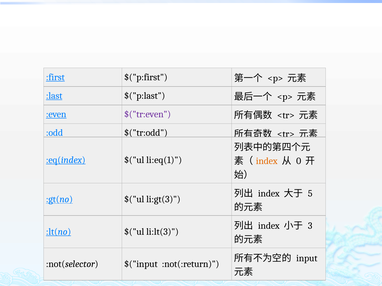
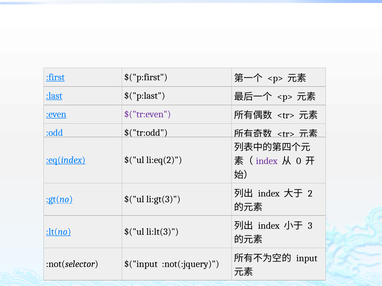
li:eq(1: li:eq(1 -> li:eq(2 (164, 160)
index colour: orange -> purple (267, 161)
5: 5 -> 2 (310, 194)
:not(:return: :not(:return -> :not(:jquery (191, 264)
